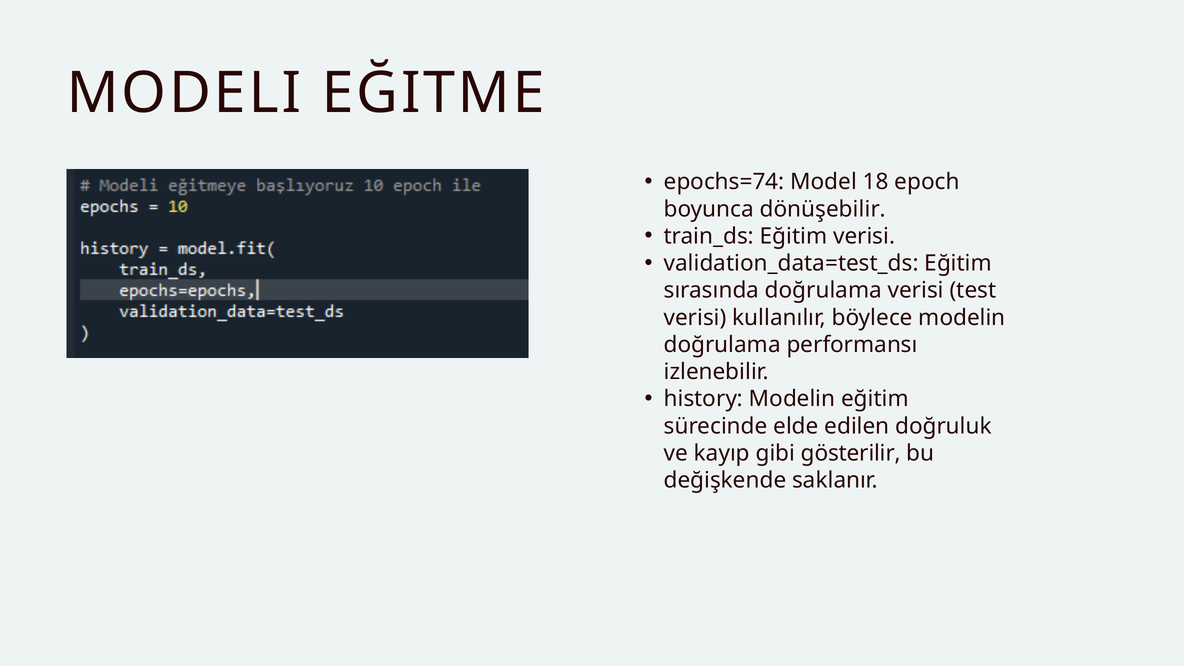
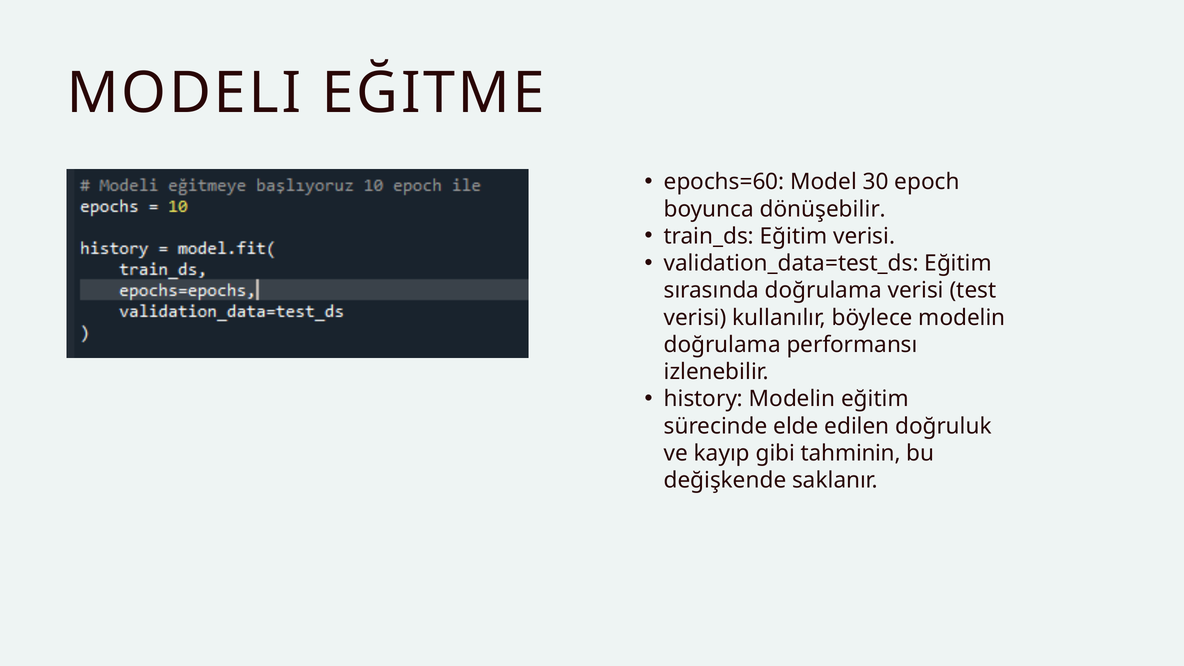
epochs=74: epochs=74 -> epochs=60 (724, 182)
18: 18 -> 30 (876, 182)
gösterilir: gösterilir -> tahminin (851, 453)
